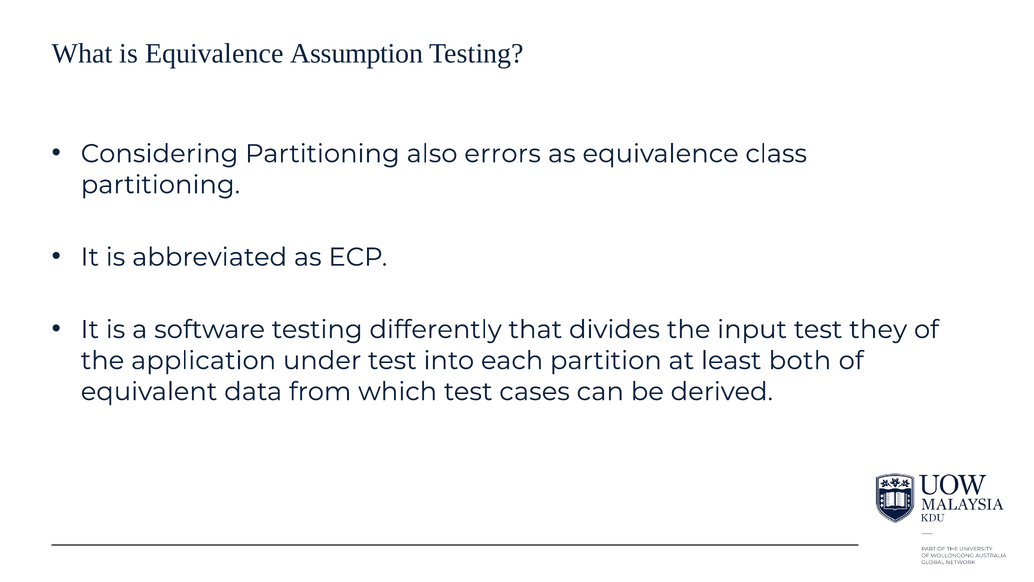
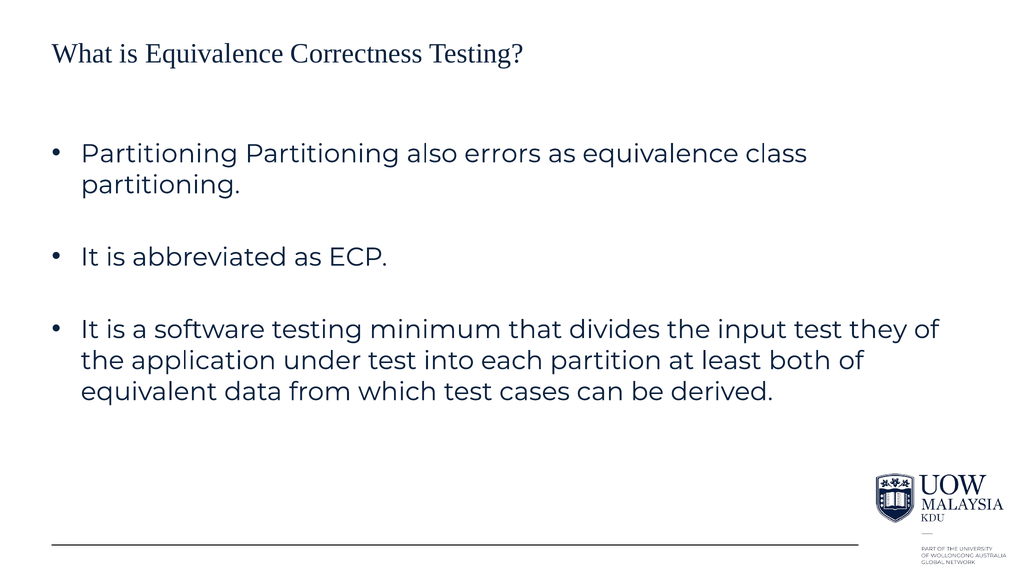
Assumption: Assumption -> Correctness (357, 54)
Considering: Considering -> Partitioning (159, 154)
differently: differently -> minimum (436, 329)
